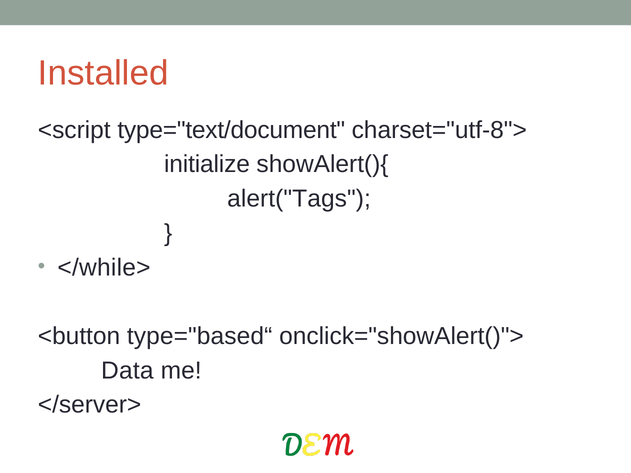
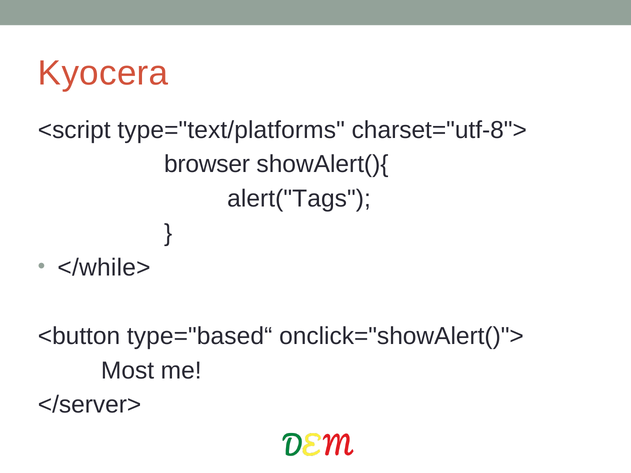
Installed: Installed -> Kyocera (103, 73)
type="text/document: type="text/document -> type="text/platforms (231, 130)
initialize: initialize -> browser (207, 164)
Data: Data -> Most (128, 371)
